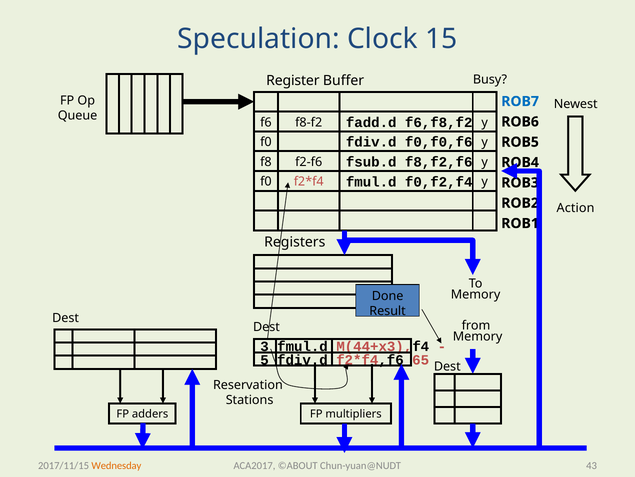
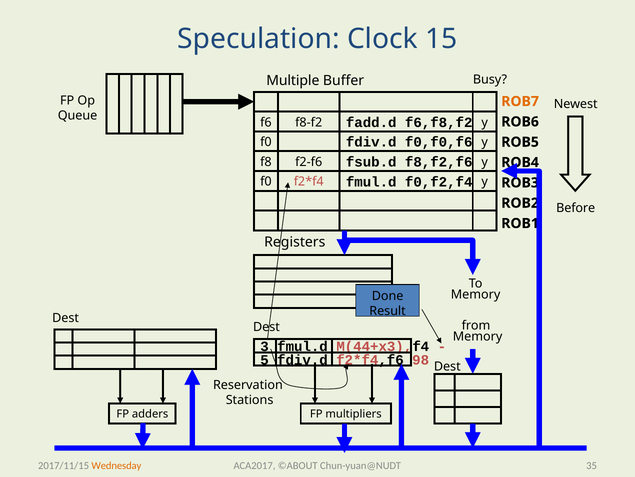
Register: Register -> Multiple (293, 81)
ROB7 colour: blue -> orange (520, 101)
Action: Action -> Before (576, 208)
65: 65 -> 98 (421, 359)
43: 43 -> 35 (592, 465)
